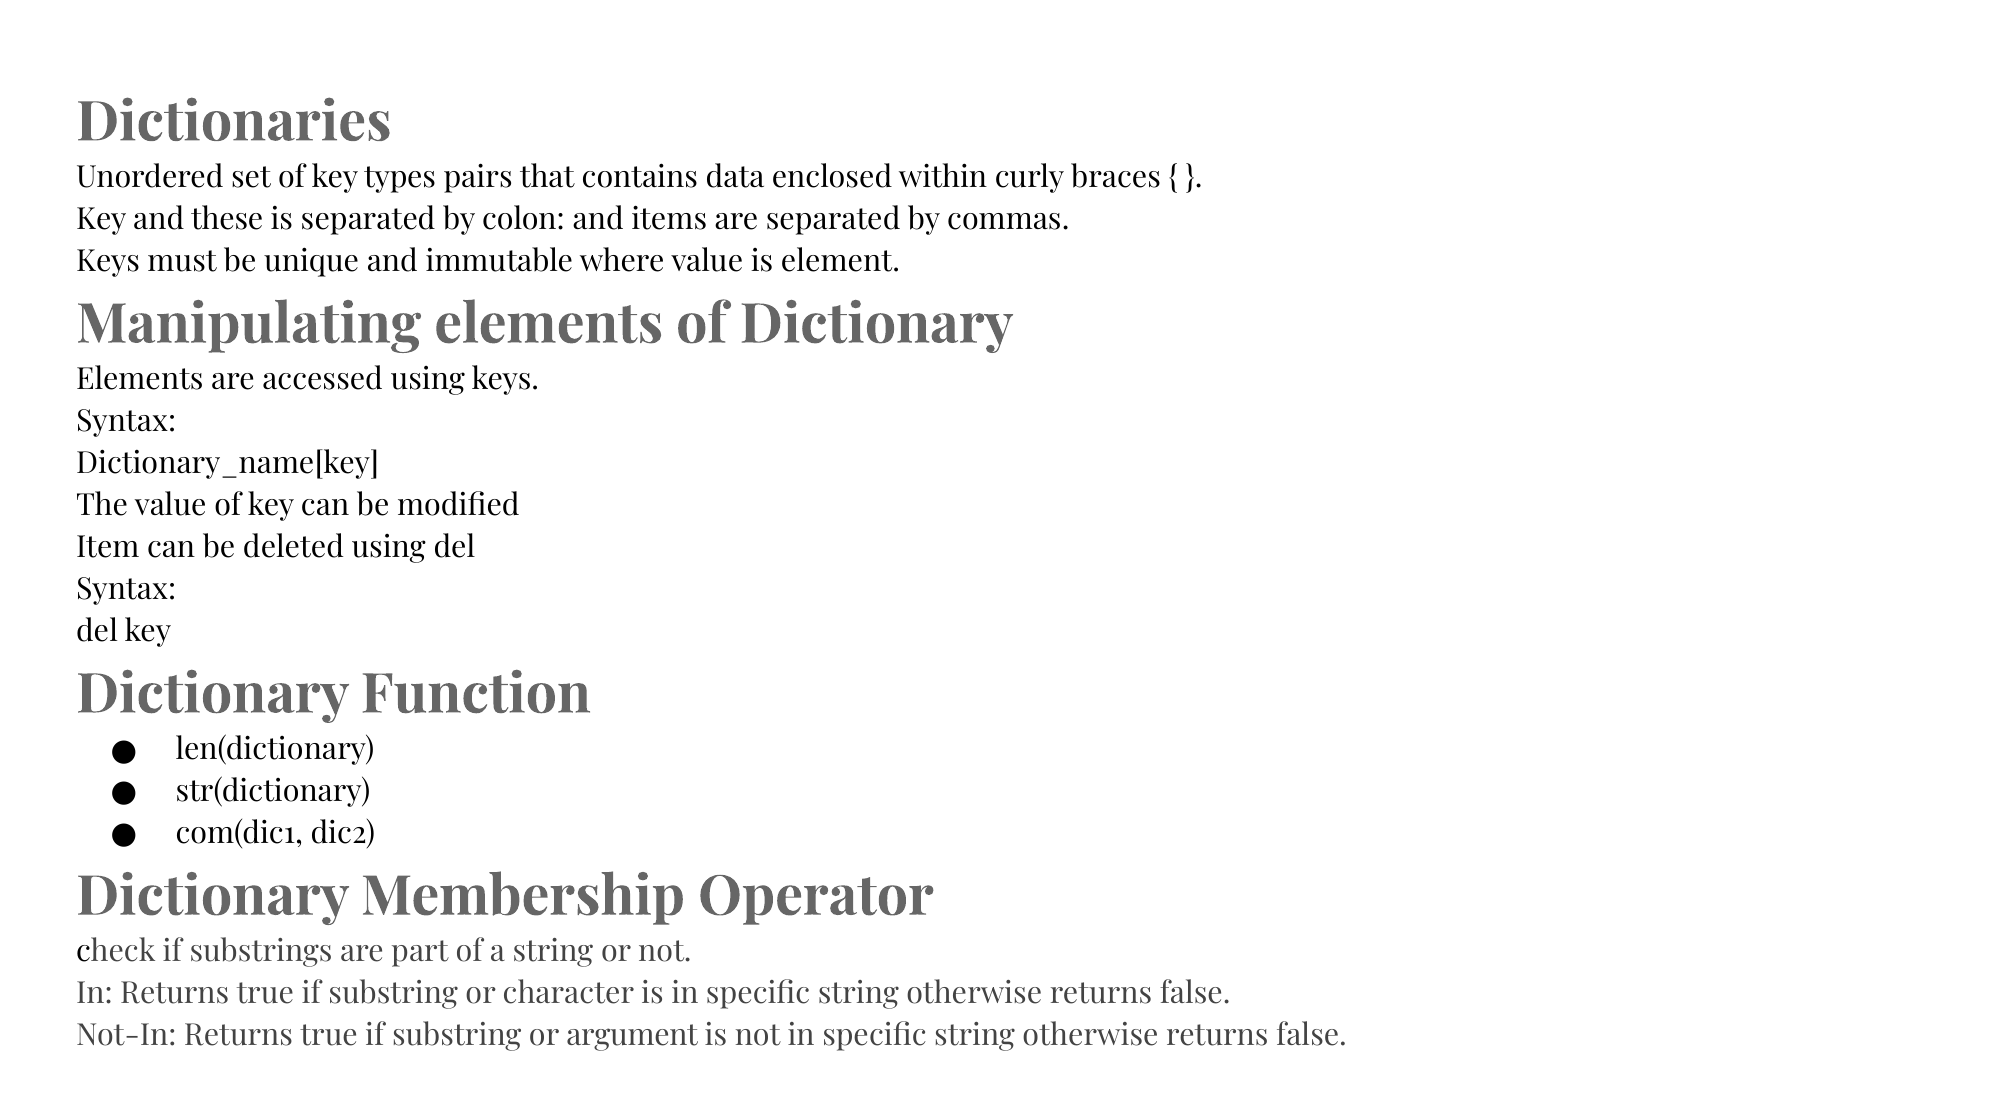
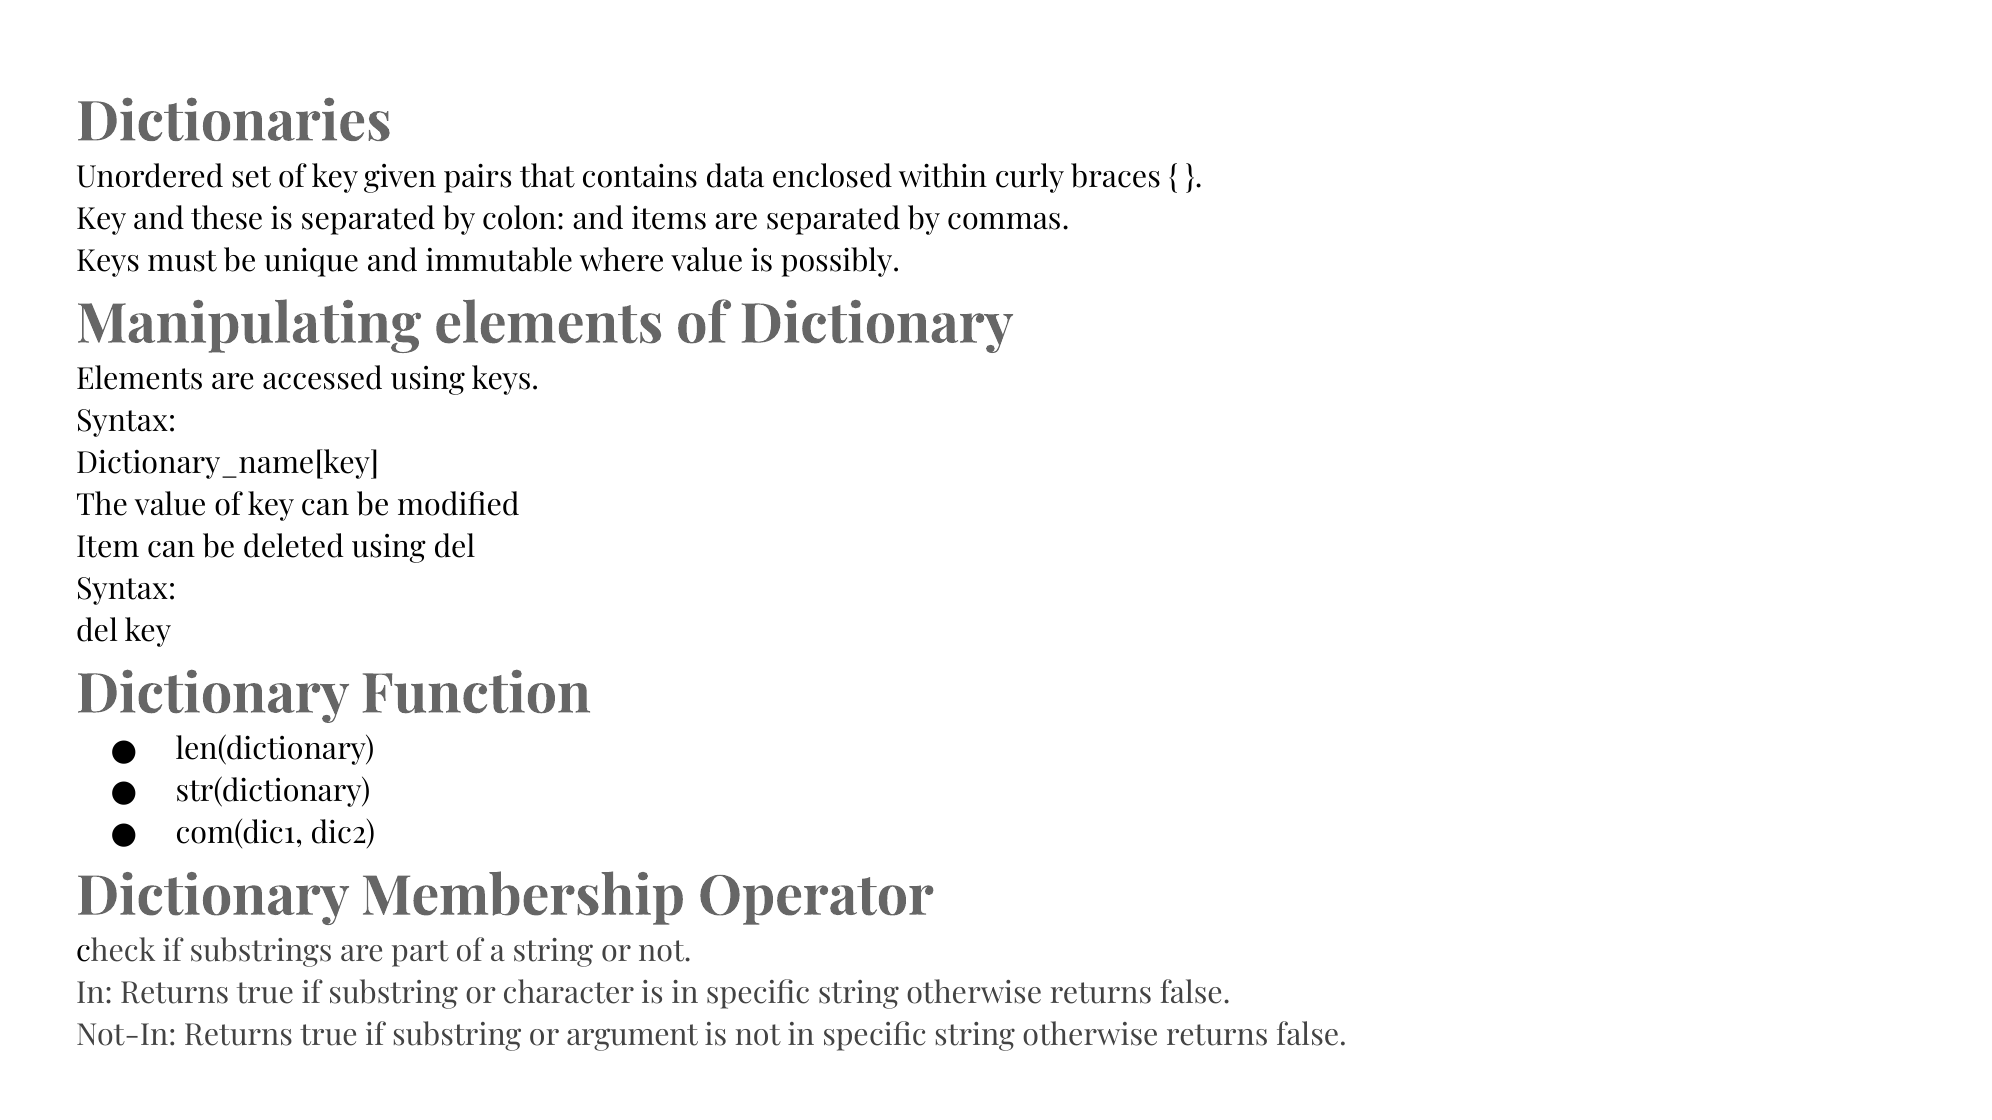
types: types -> given (400, 177)
element: element -> possibly (840, 261)
